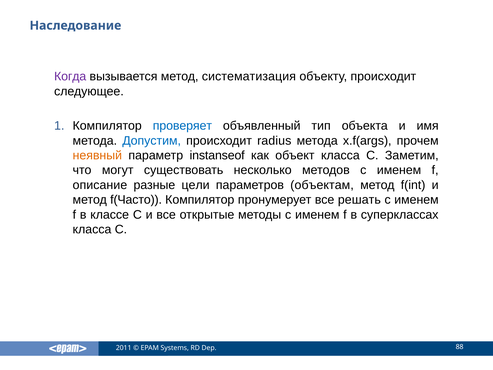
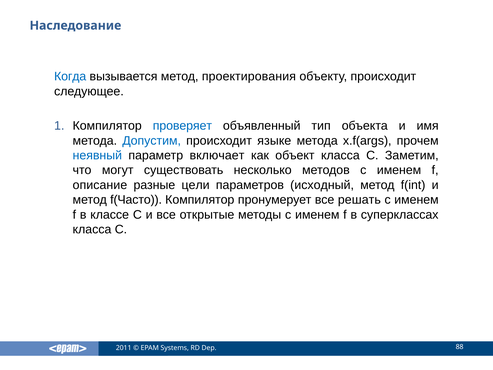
Когда colour: purple -> blue (70, 76)
систематизация: систематизация -> проектирования (249, 76)
radius: radius -> языке (274, 141)
неявный colour: orange -> blue (97, 155)
instanseof: instanseof -> включает (217, 155)
объектам: объектам -> исходный (322, 185)
